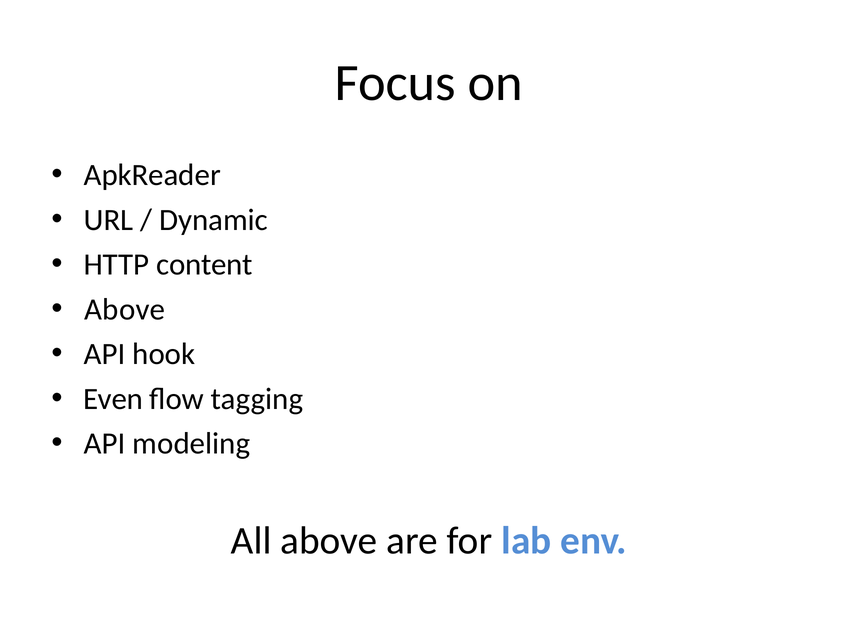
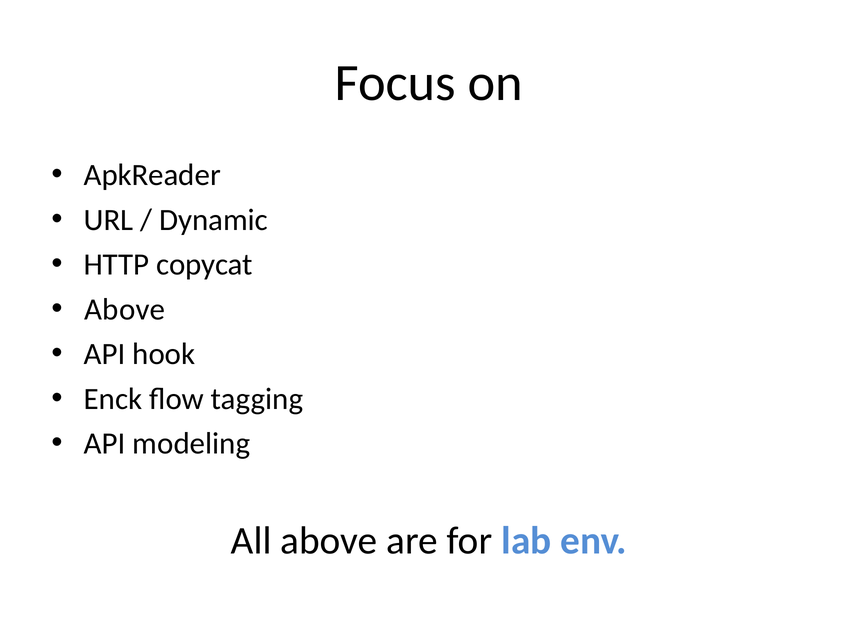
content: content -> copycat (205, 265)
Even: Even -> Enck (113, 399)
